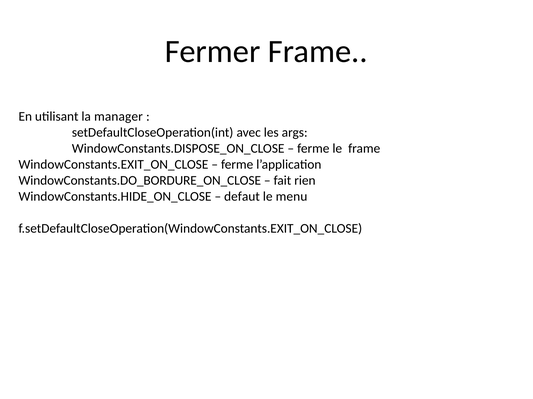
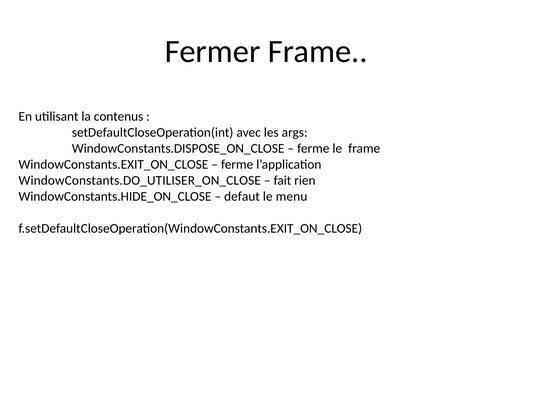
manager: manager -> contenus (119, 117)
WindowConstants.DO_BORDURE_ON_CLOSE: WindowConstants.DO_BORDURE_ON_CLOSE -> WindowConstants.DO_UTILISER_ON_CLOSE (140, 181)
